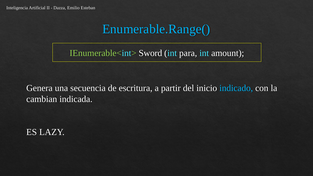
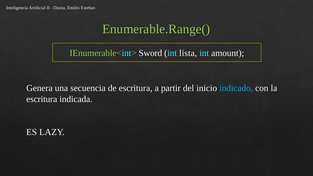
Enumerable.Range( colour: light blue -> light green (156, 29)
para: para -> lista (188, 53)
cambian: cambian -> escritura (42, 99)
